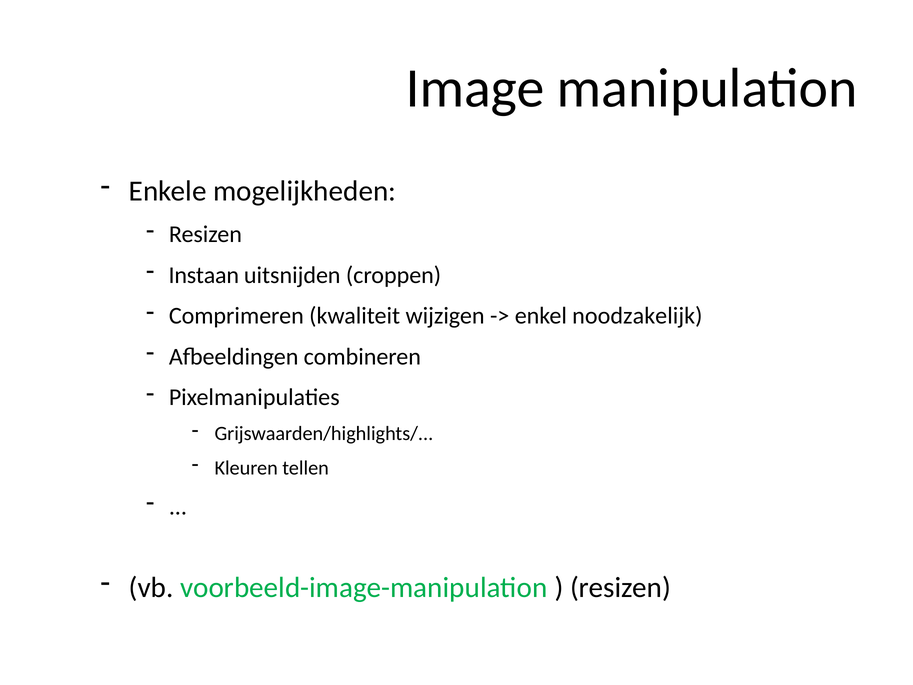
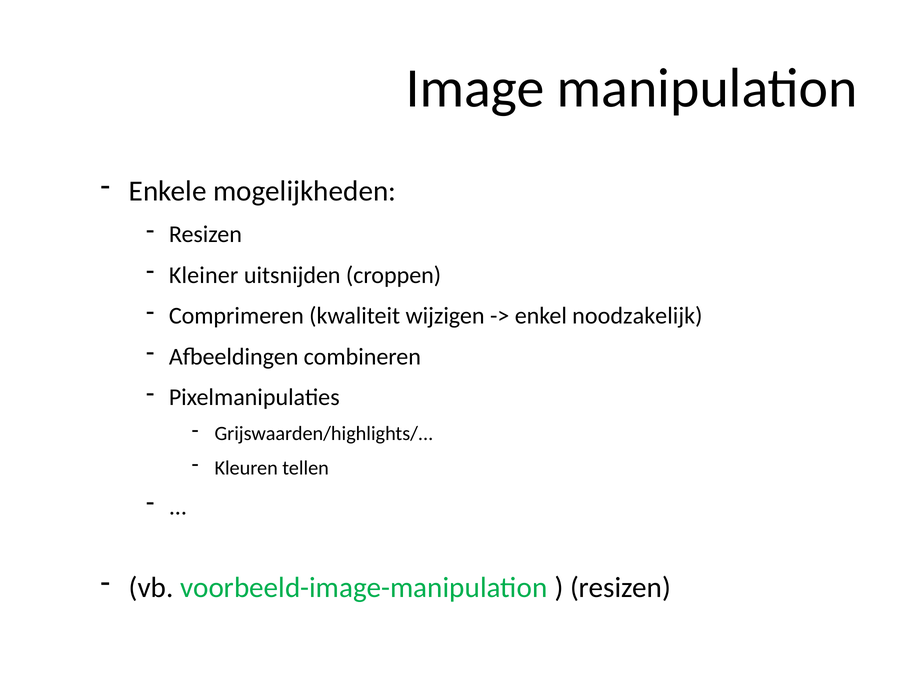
Instaan: Instaan -> Kleiner (204, 275)
